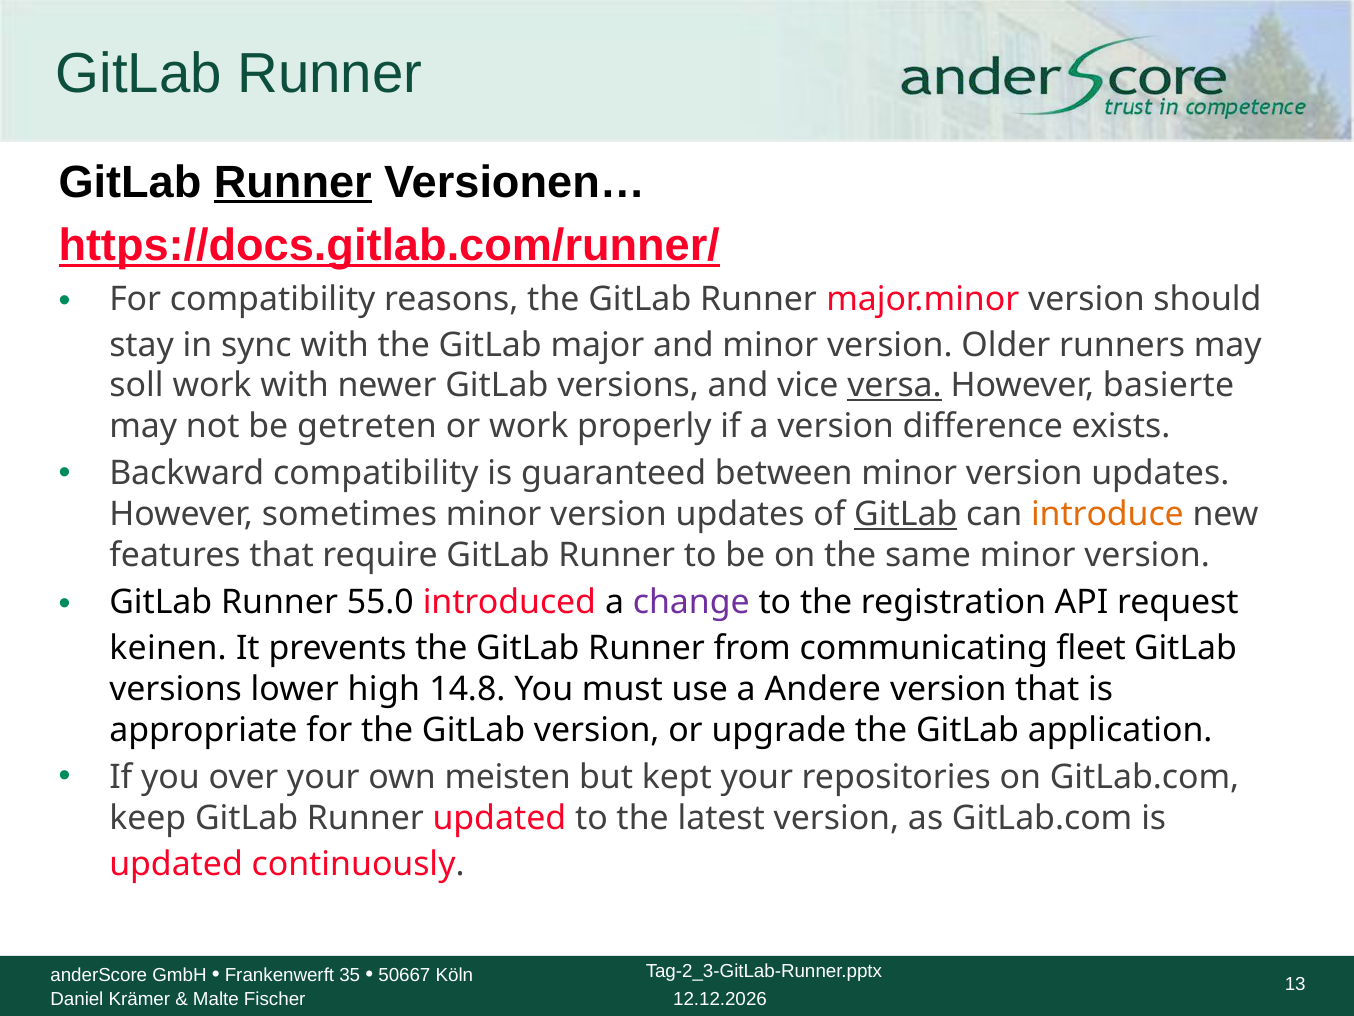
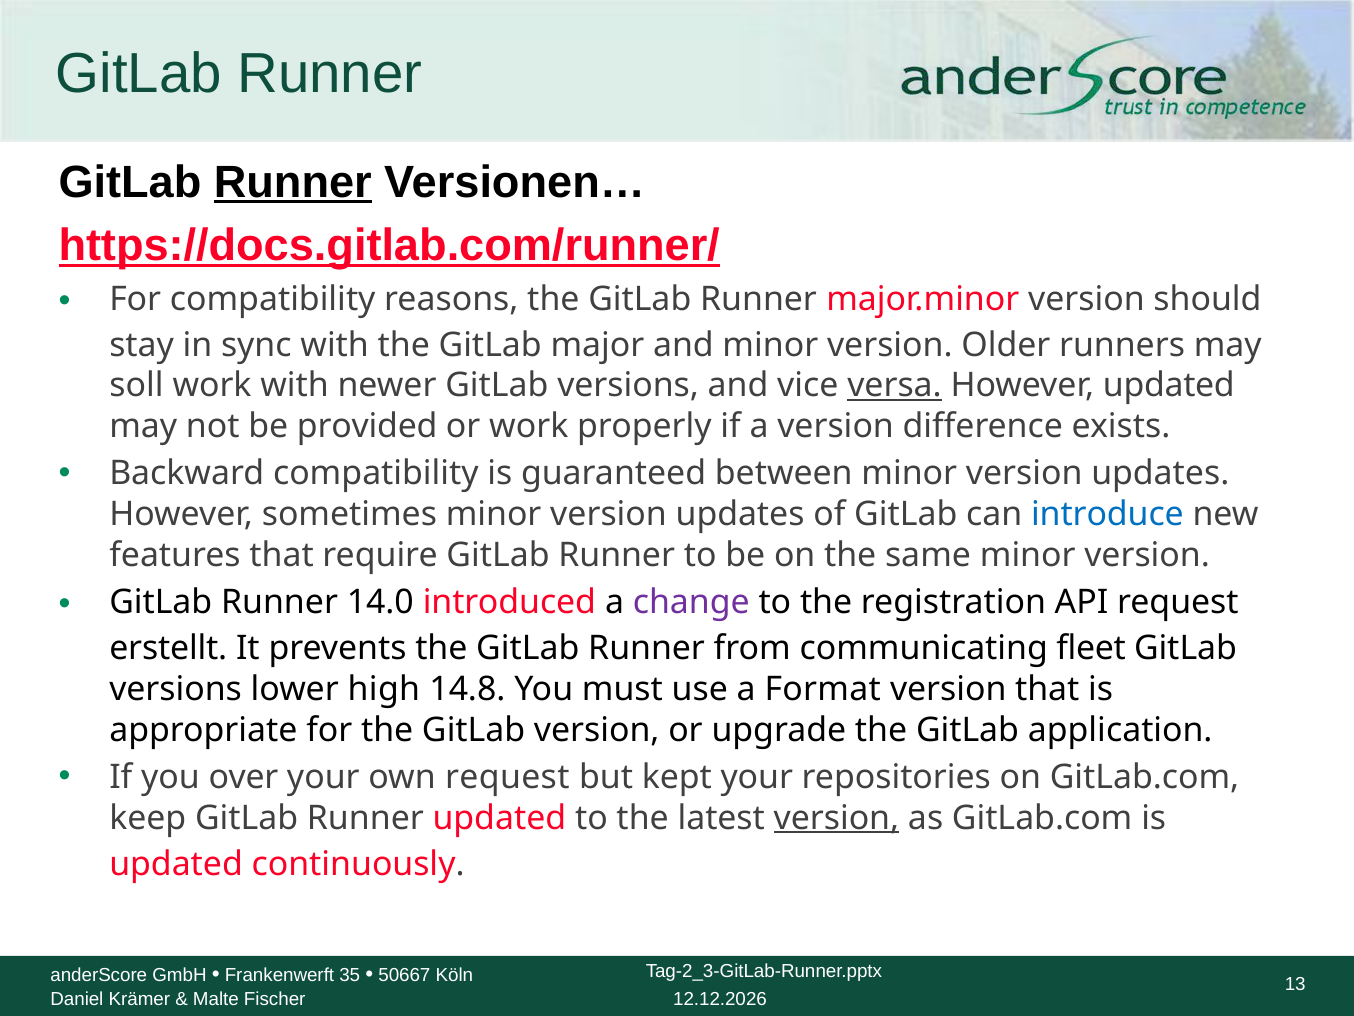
However basierte: basierte -> updated (1169, 386)
getreten: getreten -> provided (367, 426)
GitLab underline: present -> none (906, 514)
introduce colour: orange -> blue (1107, 514)
55.0: 55.0 -> 14.0 (380, 602)
keinen: keinen -> erstellt (168, 648)
Andere: Andere -> Format (823, 689)
own meisten: meisten -> request (507, 777)
version underline: none -> present (836, 817)
